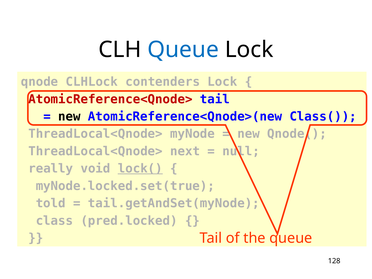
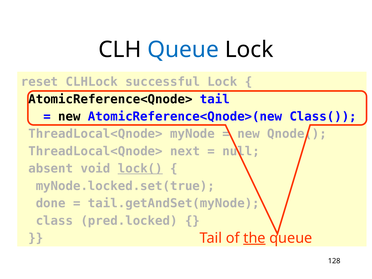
qnode: qnode -> reset (40, 82)
contenders: contenders -> successful (163, 82)
AtomicReference<Qnode> colour: red -> black (110, 99)
really: really -> absent (51, 169)
told: told -> done (51, 203)
the underline: none -> present (254, 238)
